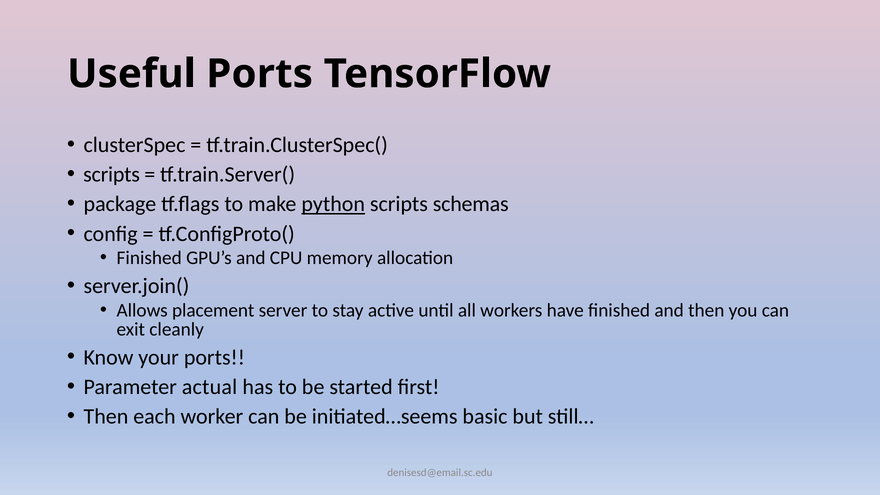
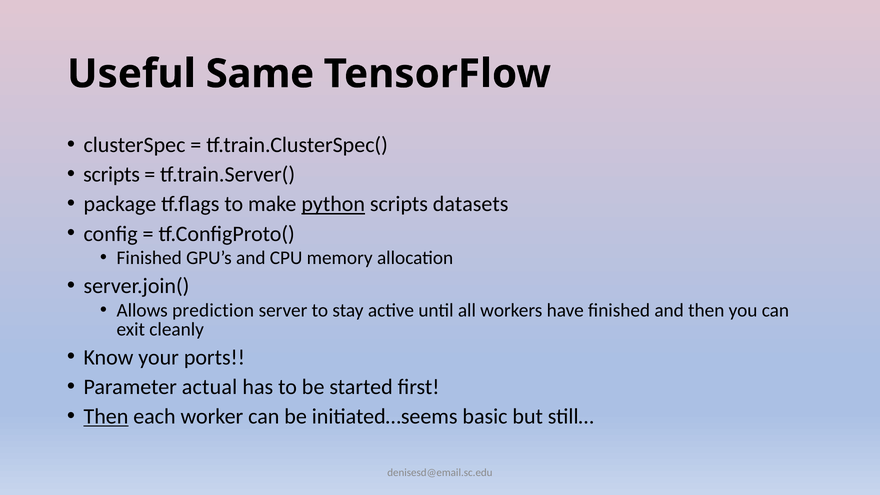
Useful Ports: Ports -> Same (260, 74)
schemas: schemas -> datasets (471, 204)
placement: placement -> prediction (213, 310)
Then underline: none -> present (106, 417)
